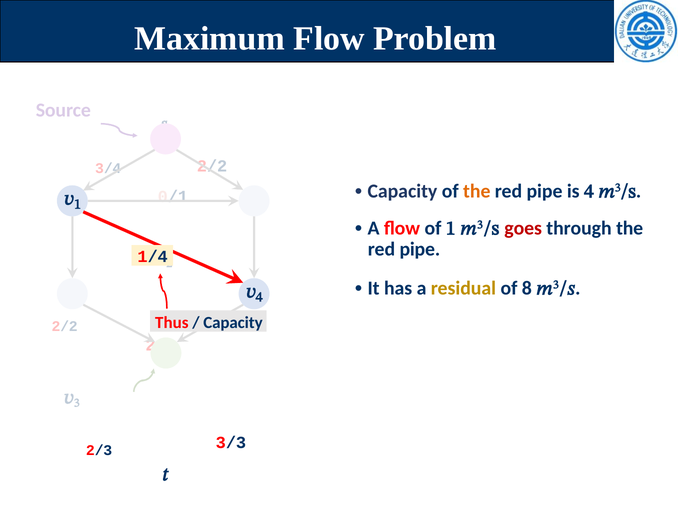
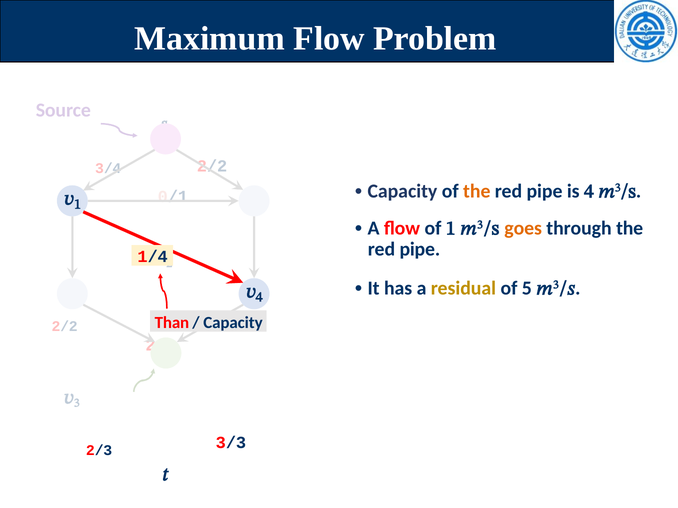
goes colour: red -> orange (523, 228)
8: 8 -> 5 (527, 288)
Thus: Thus -> Than (172, 323)
